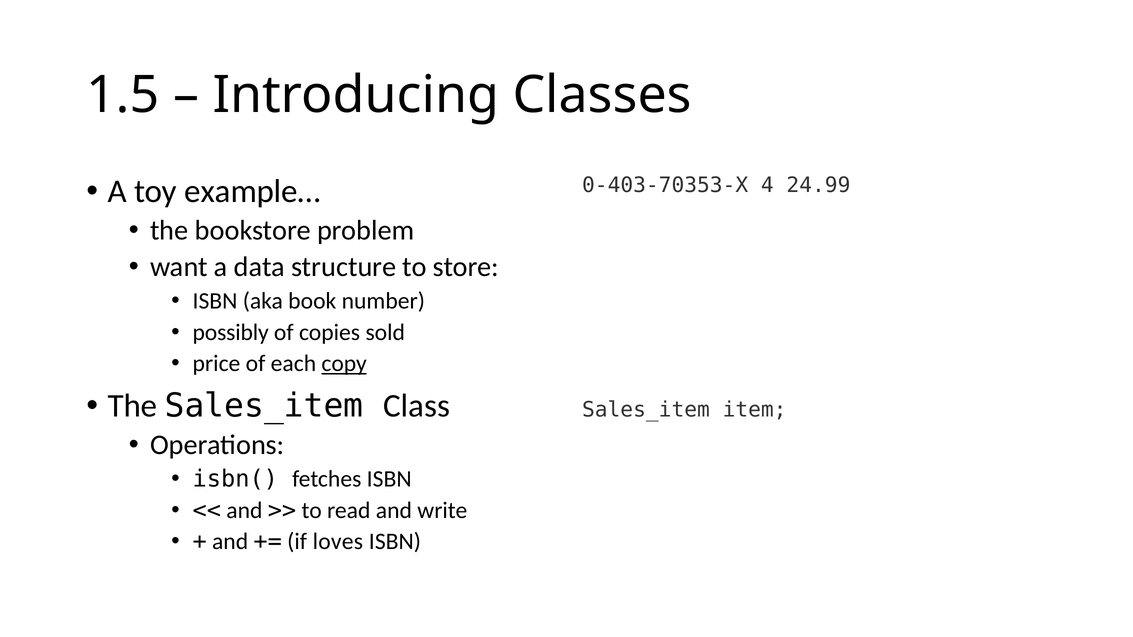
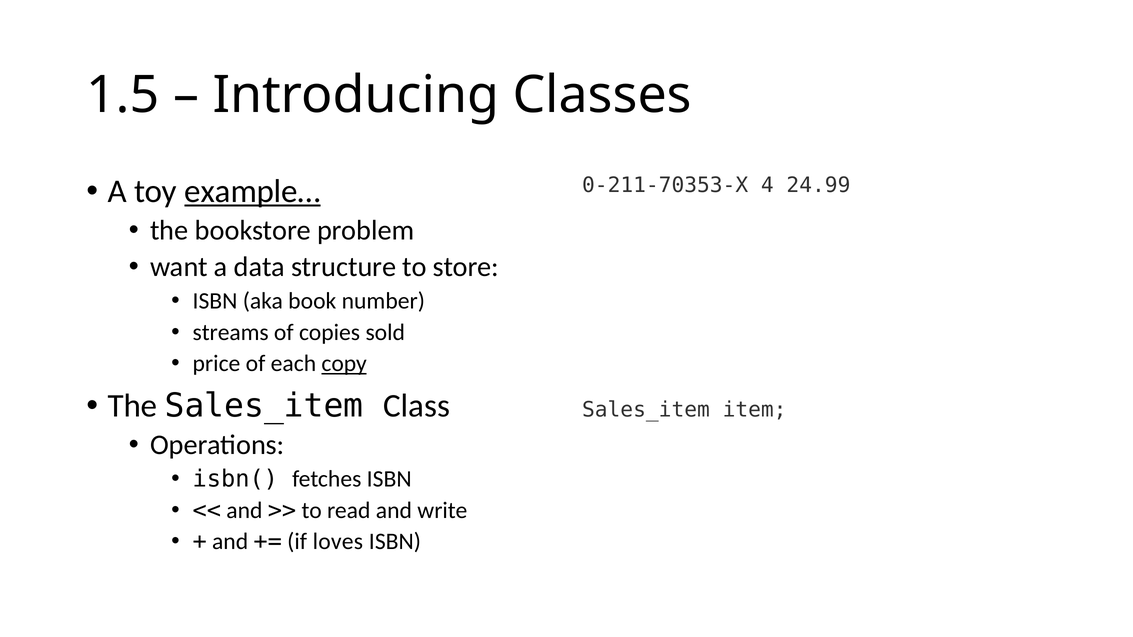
example… underline: none -> present (252, 192)
0-403-70353-X: 0-403-70353-X -> 0-211-70353-X (665, 185)
possibly: possibly -> streams (231, 332)
